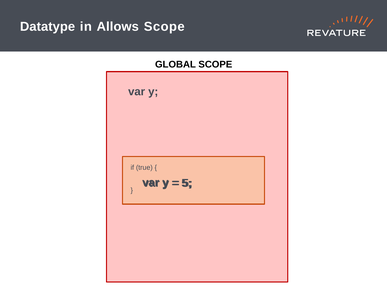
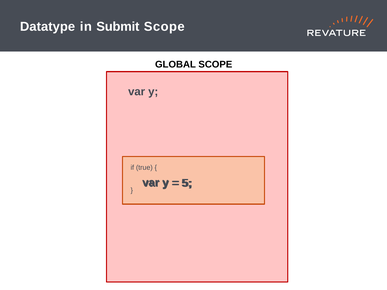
Allows: Allows -> Submit (118, 27)
